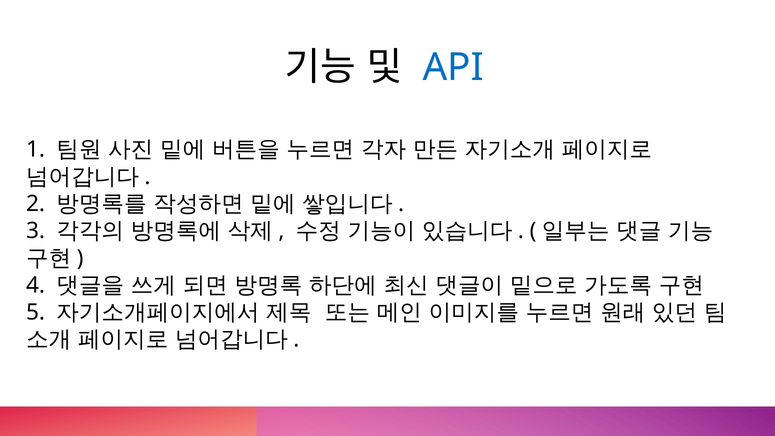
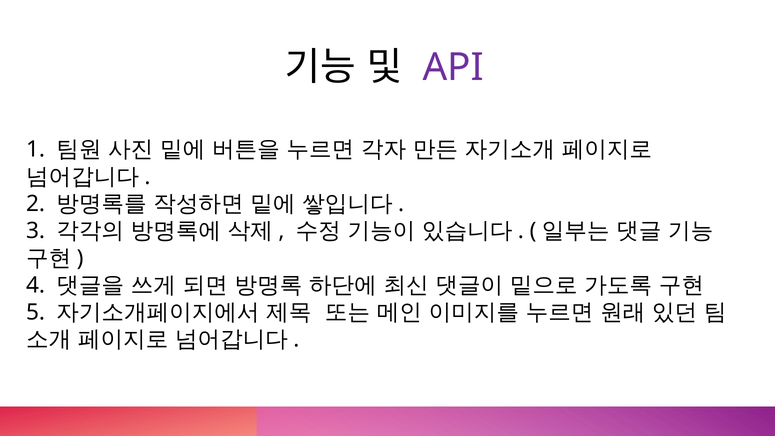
API colour: blue -> purple (453, 67)
